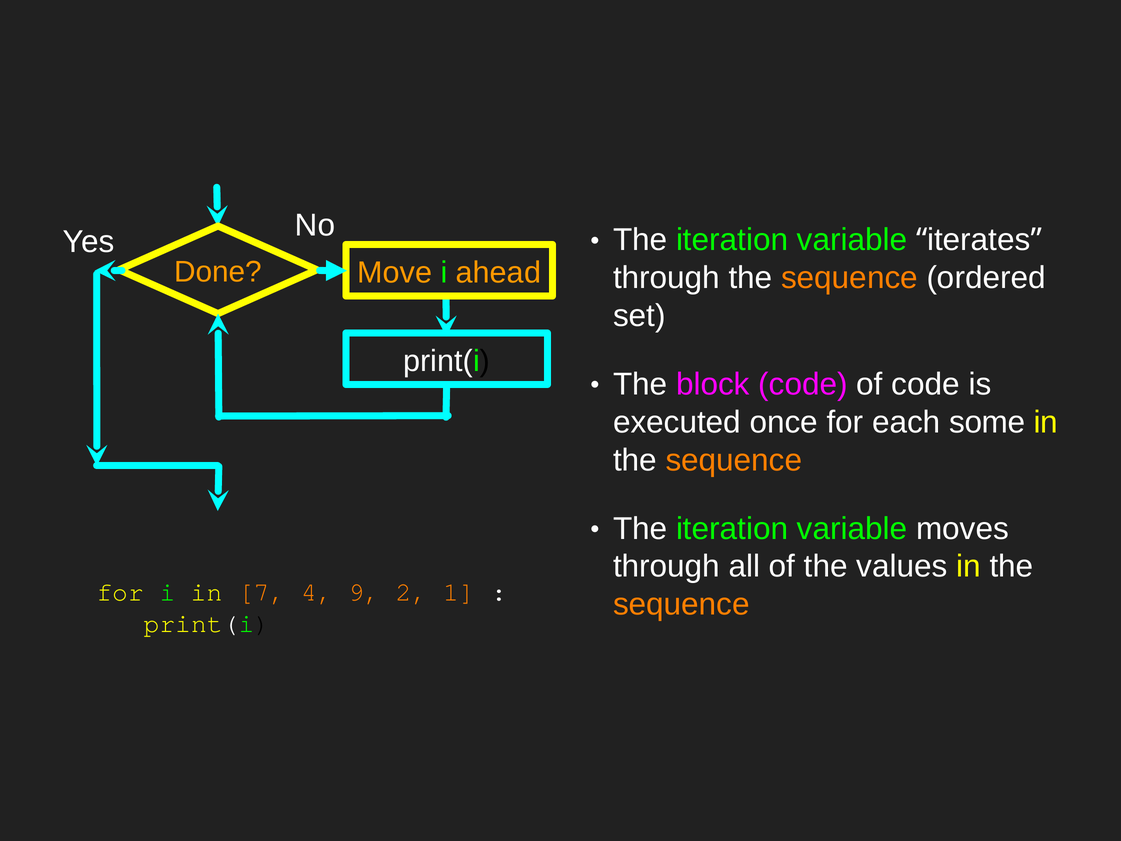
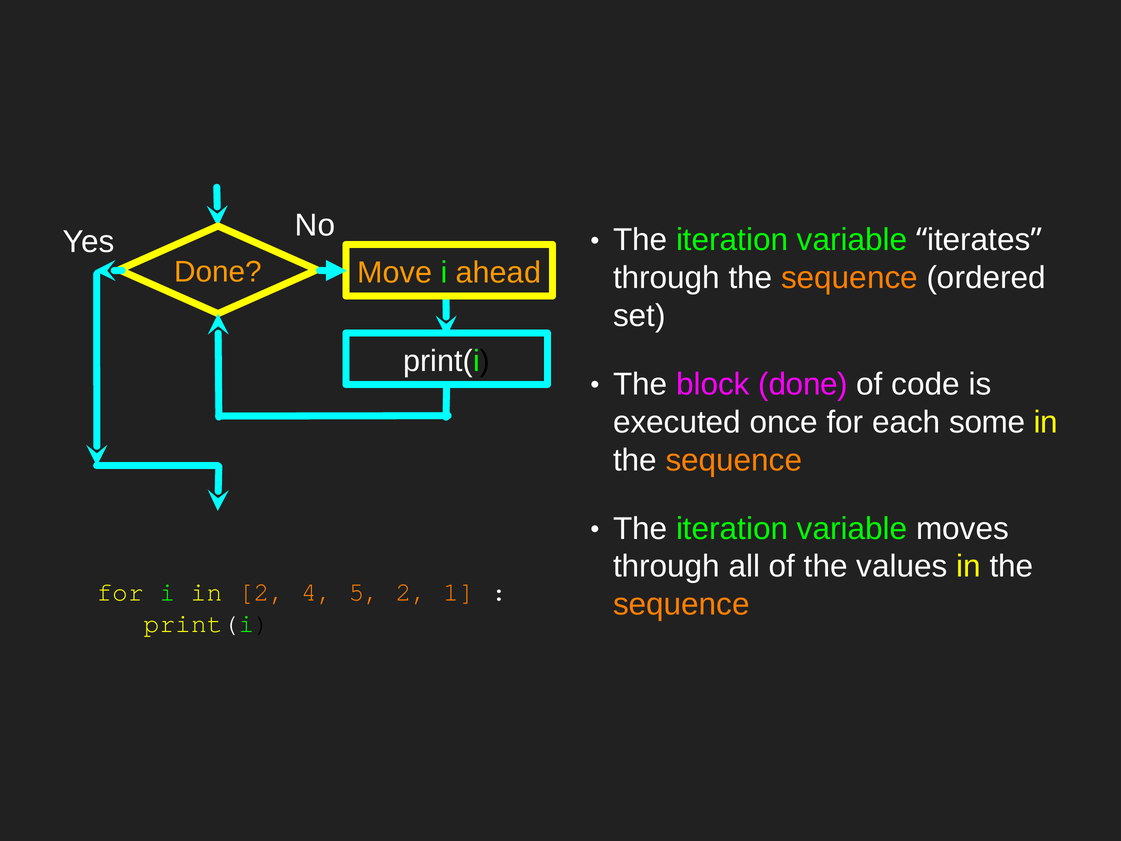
block code: code -> done (803, 384)
in 7: 7 -> 2 (262, 592)
9: 9 -> 5 (364, 592)
